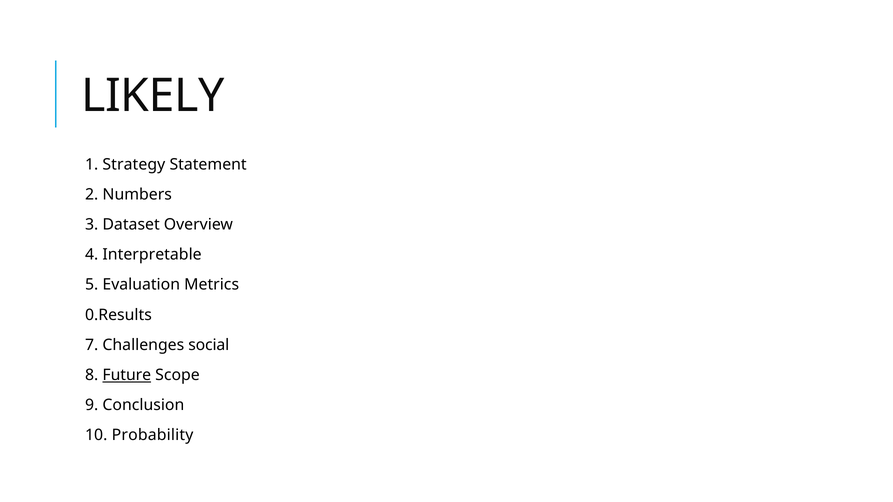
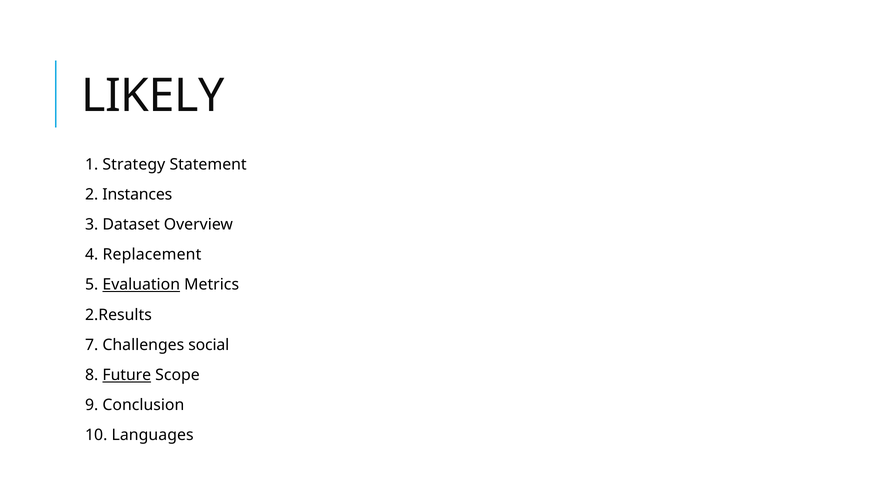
Numbers: Numbers -> Instances (137, 195)
Interpretable: Interpretable -> Replacement (152, 255)
Evaluation underline: none -> present (141, 285)
0.Results: 0.Results -> 2.Results (118, 315)
Probability: Probability -> Languages (153, 435)
